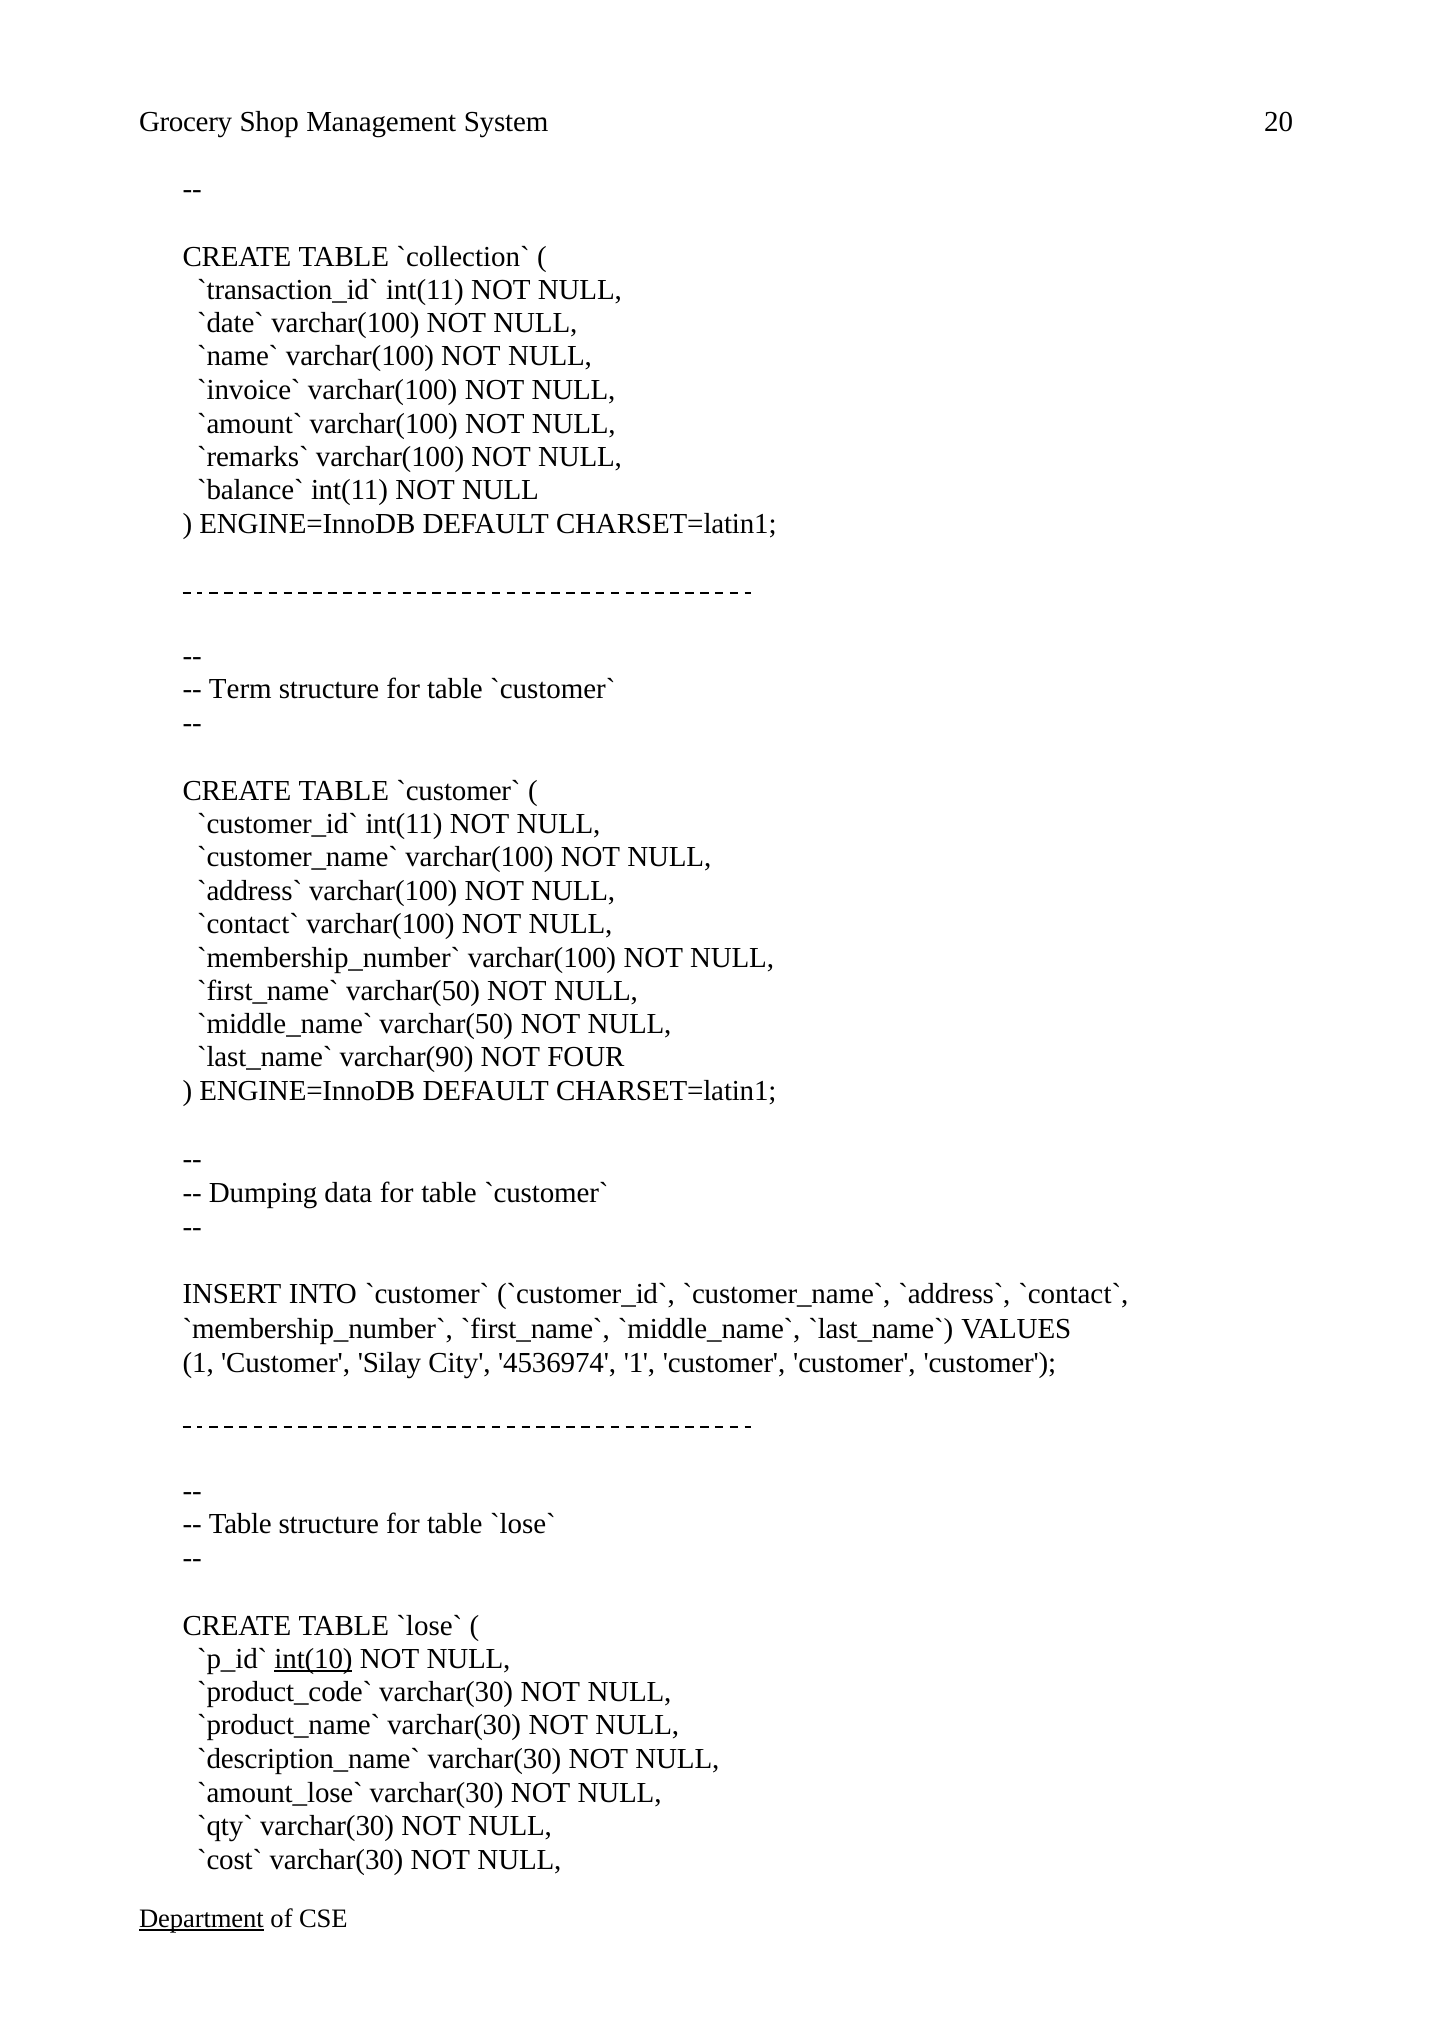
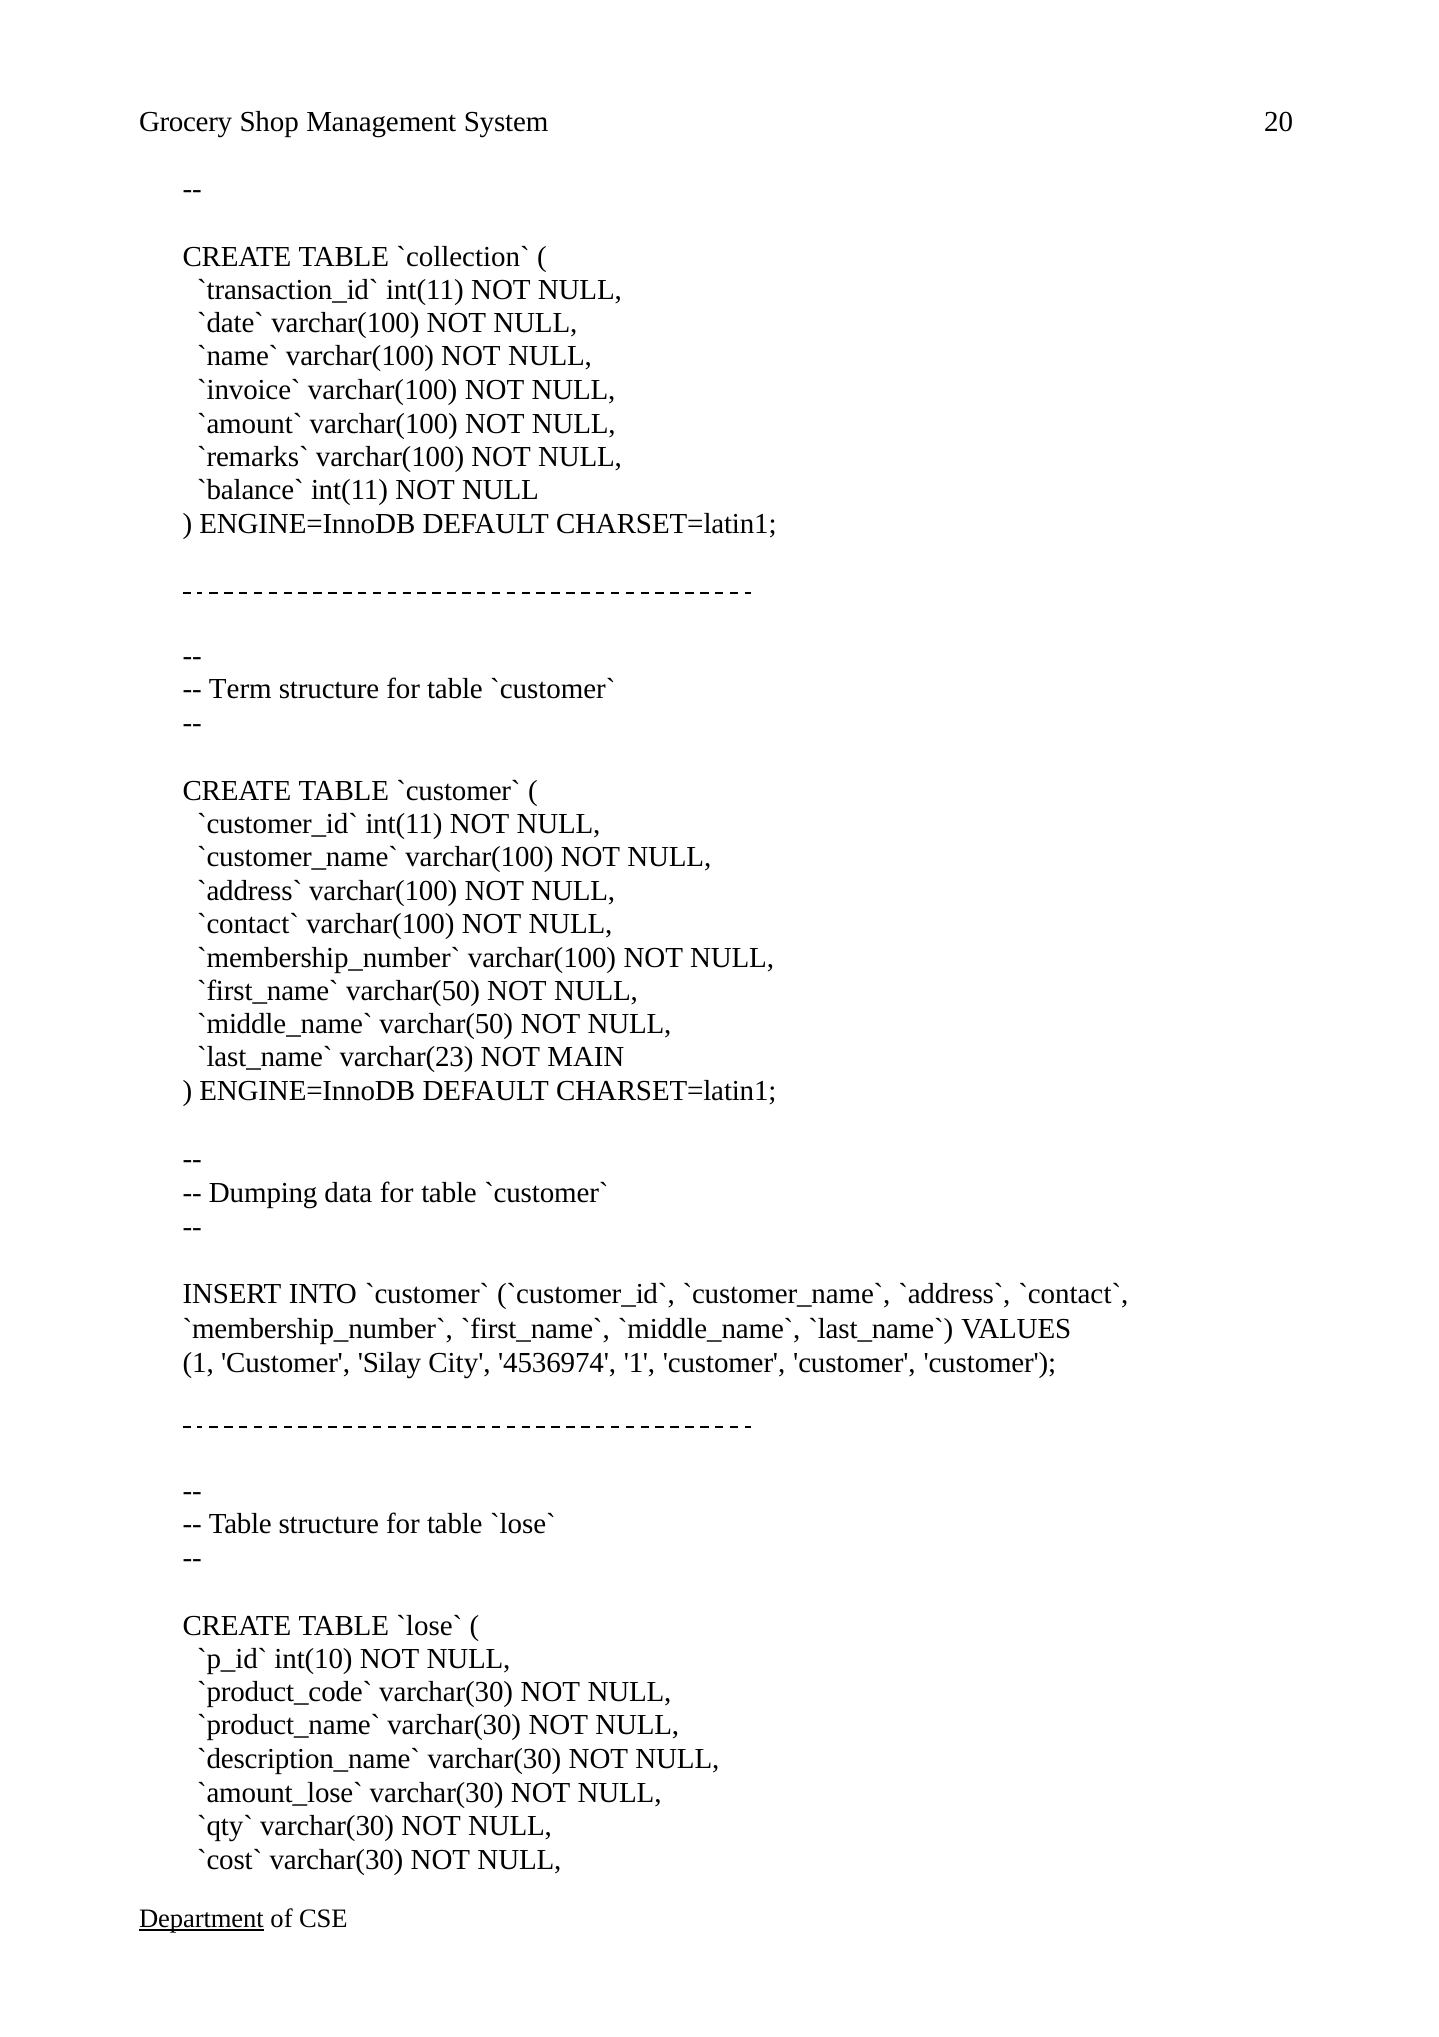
varchar(90: varchar(90 -> varchar(23 (407, 1057)
FOUR: FOUR -> MAIN (586, 1057)
int(10 underline: present -> none (314, 1658)
